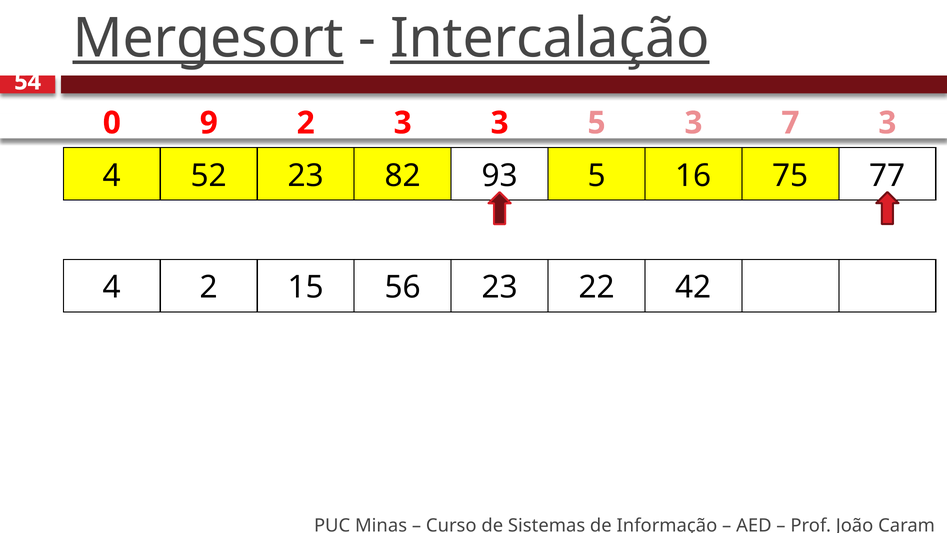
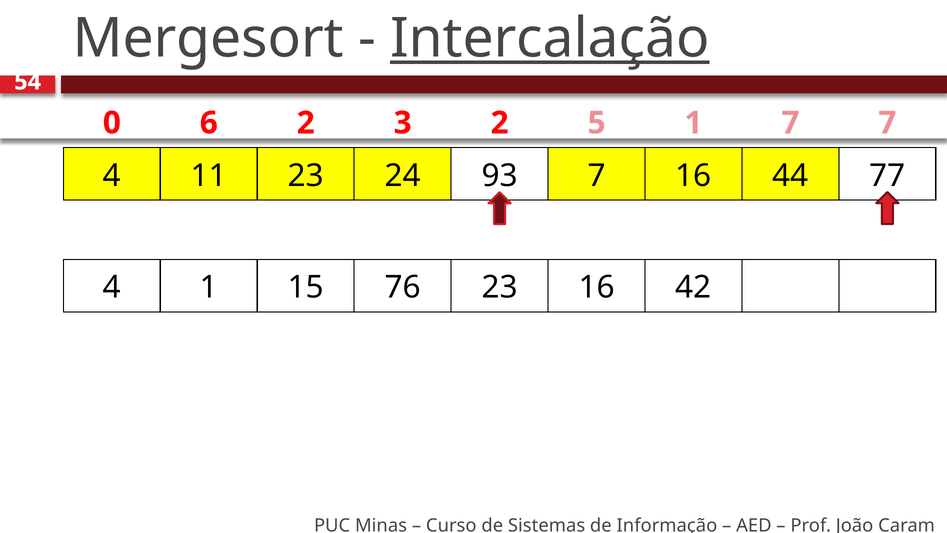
Mergesort underline: present -> none (208, 38)
9: 9 -> 6 (209, 123)
3 3: 3 -> 2 (500, 123)
5 3: 3 -> 1 (693, 123)
7 3: 3 -> 7 (887, 123)
52: 52 -> 11 (209, 176)
82: 82 -> 24 (403, 176)
5: 5 -> 7 (597, 176)
75: 75 -> 44 (790, 176)
4 2: 2 -> 1 (209, 287)
56: 56 -> 76 (403, 287)
23 22: 22 -> 16 (597, 287)
